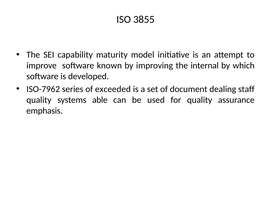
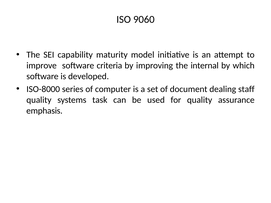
3855: 3855 -> 9060 (144, 19)
known: known -> criteria (109, 66)
ISO-7962: ISO-7962 -> ISO-8000 (43, 89)
exceeded: exceeded -> computer (113, 89)
able: able -> task (100, 100)
